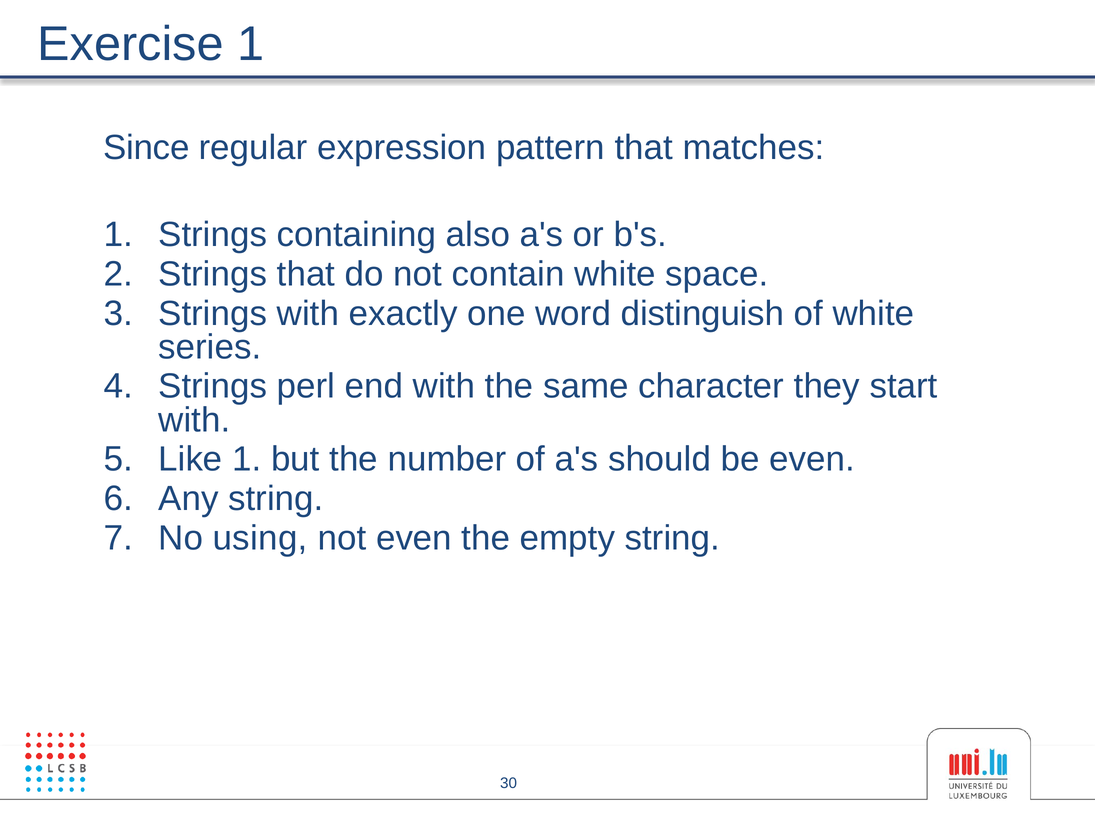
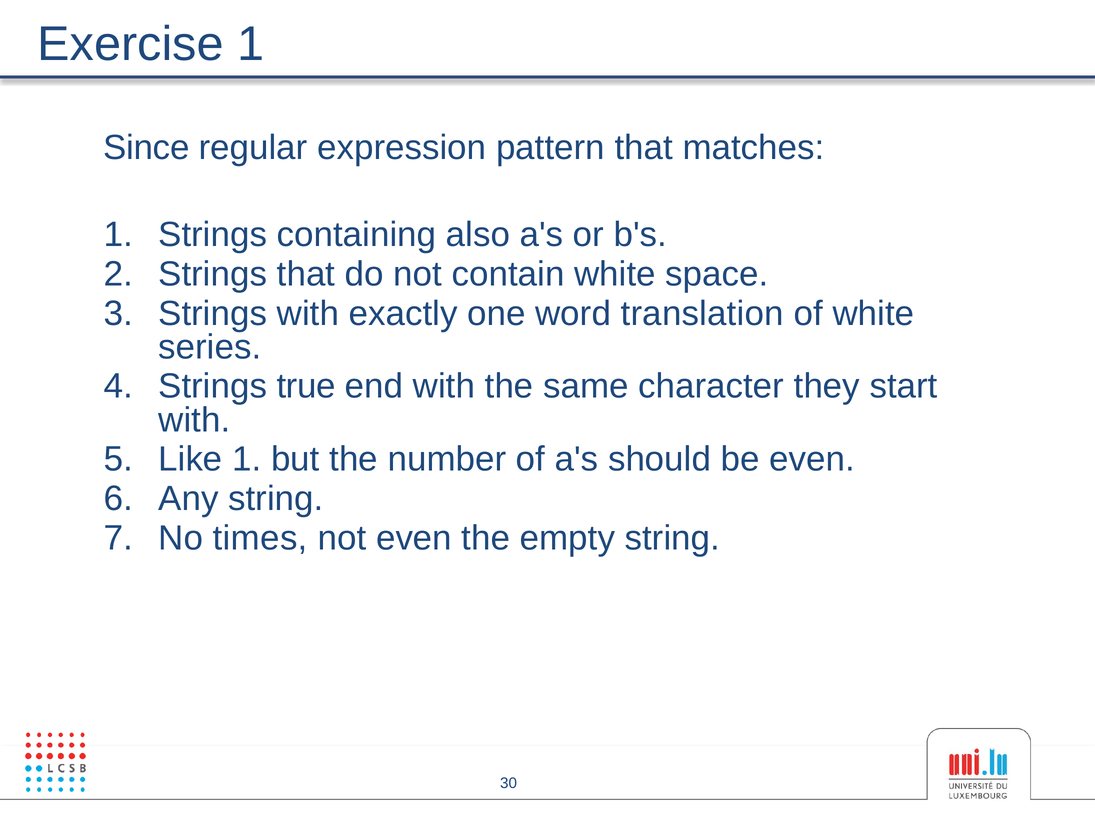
distinguish: distinguish -> translation (702, 313)
perl: perl -> true (306, 386)
using: using -> times (260, 538)
